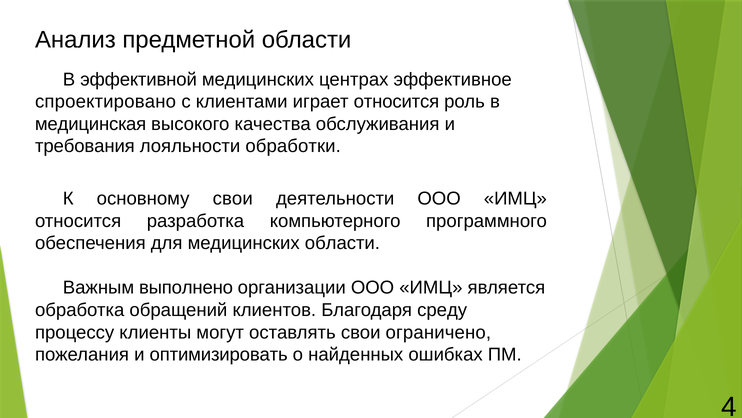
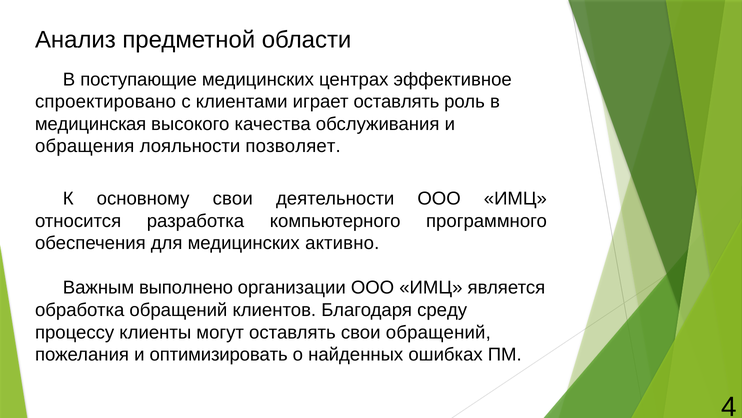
эффективной: эффективной -> поступающие (139, 79)
играет относится: относится -> оставлять (396, 102)
требования: требования -> обращения (85, 146)
обработки: обработки -> позволяет (293, 146)
медицинских области: области -> активно (342, 243)
свои ограничено: ограничено -> обращений (438, 332)
